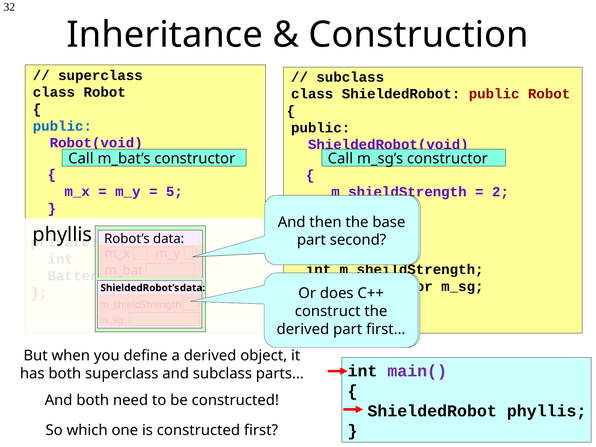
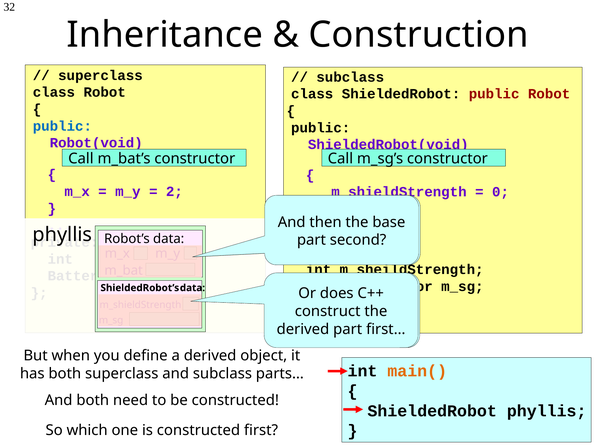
5: 5 -> 2 (174, 192)
2: 2 -> 0 (501, 192)
main( colour: purple -> orange (417, 371)
